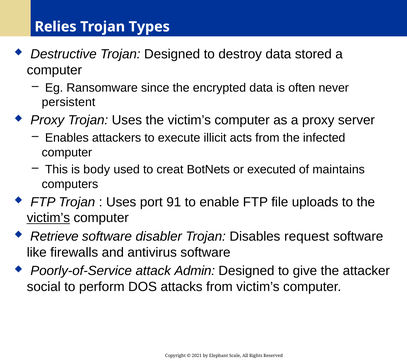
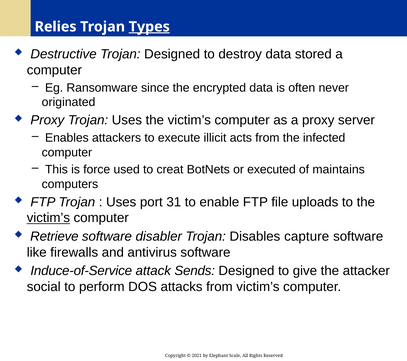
Types underline: none -> present (149, 27)
persistent: persistent -> originated (69, 102)
body: body -> force (97, 169)
91: 91 -> 31 (174, 202)
request: request -> capture (307, 236)
Poorly-of-Service: Poorly-of-Service -> Induce-of-Service (81, 270)
Admin: Admin -> Sends (195, 270)
